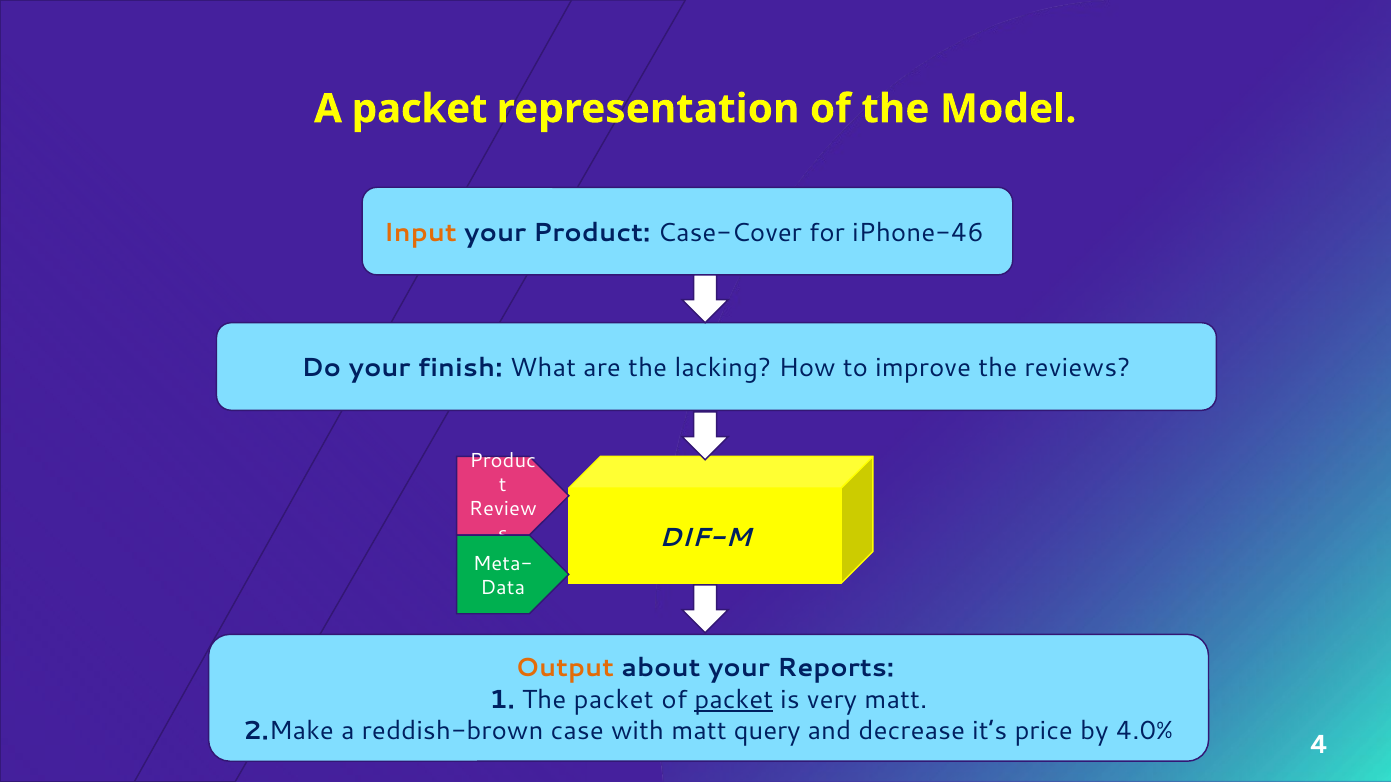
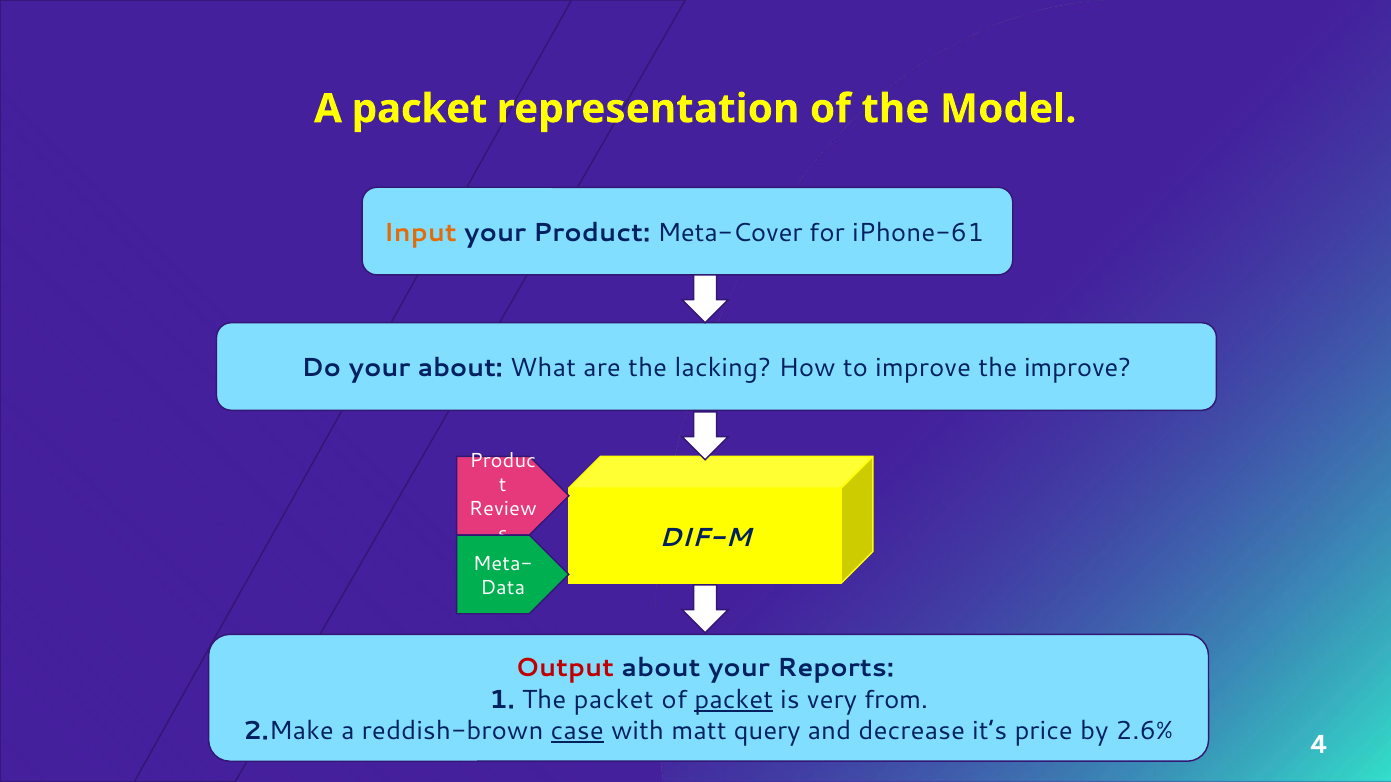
Case-Cover: Case-Cover -> Meta-Cover (730, 233)
iPhone-46: iPhone-46 -> iPhone-61 (918, 233)
your finish: finish -> about (460, 369)
the reviews: reviews -> improve (1078, 369)
Output colour: orange -> red (565, 669)
very matt: matt -> from (896, 700)
case underline: none -> present (577, 731)
4.0%: 4.0% -> 2.6% (1144, 731)
